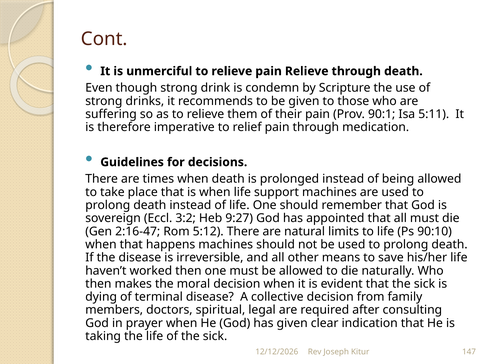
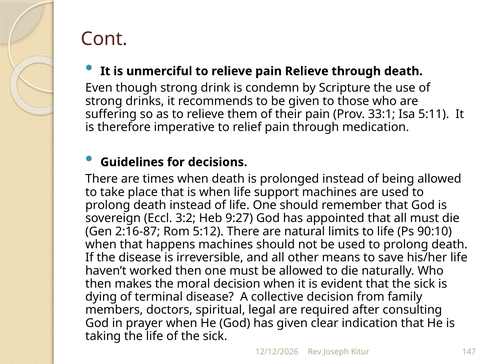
90:1: 90:1 -> 33:1 (382, 114)
2:16-47: 2:16-47 -> 2:16-87 (138, 231)
